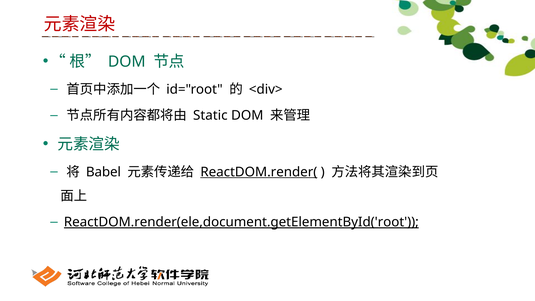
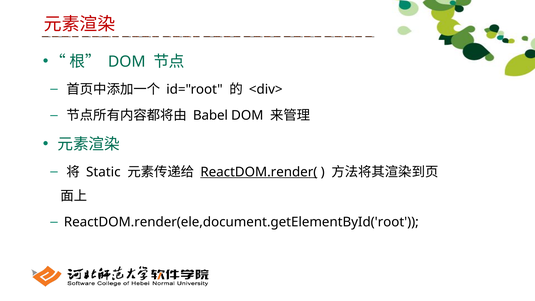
Static: Static -> Babel (210, 115)
Babel: Babel -> Static (103, 172)
ReactDOM.render(ele,document.getElementById('root underline: present -> none (241, 222)
